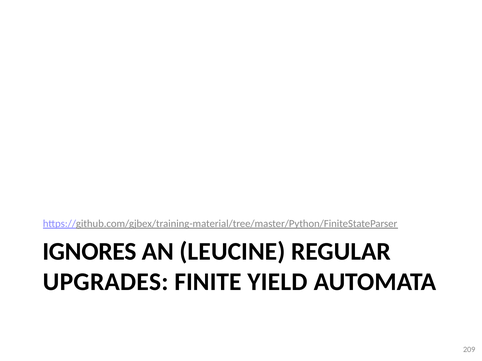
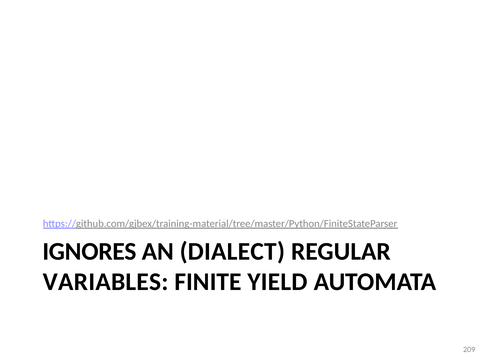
LEUCINE: LEUCINE -> DIALECT (232, 252)
UPGRADES: UPGRADES -> VARIABLES (106, 282)
